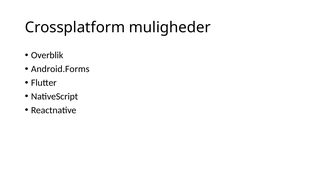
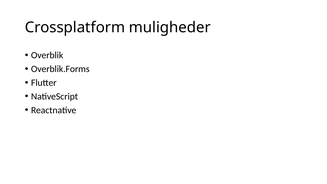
Android.Forms: Android.Forms -> Overblik.Forms (60, 69)
